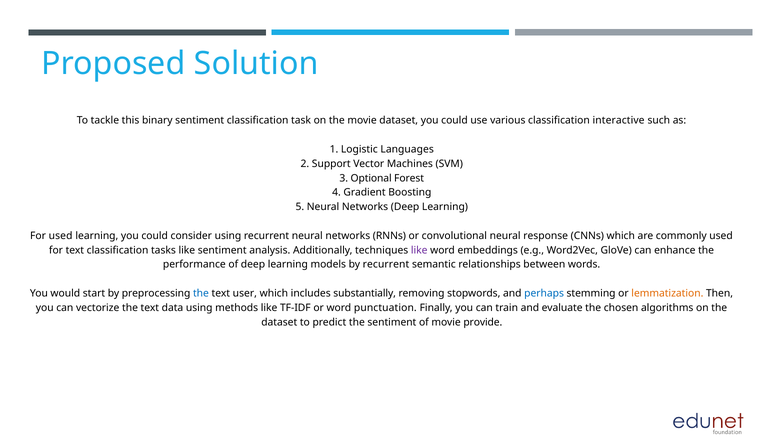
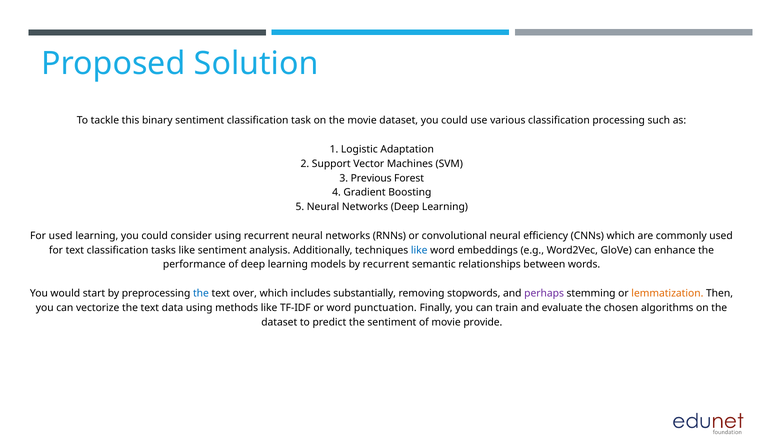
interactive: interactive -> processing (619, 121)
Languages: Languages -> Adaptation (407, 149)
Optional: Optional -> Previous (371, 178)
response: response -> efficiency (546, 236)
like colour: purple -> blue (419, 250)
user: user -> over (245, 294)
perhaps colour: blue -> purple (544, 294)
